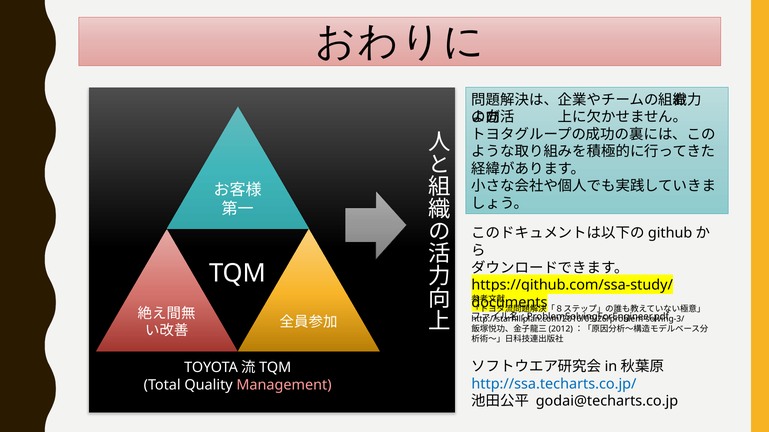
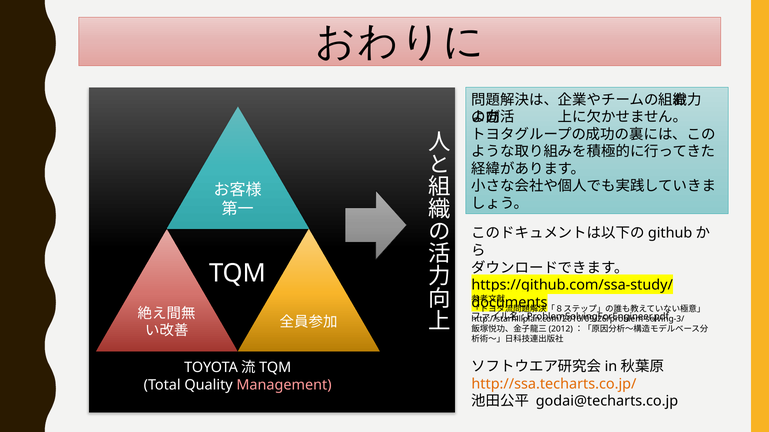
http://ssa.techarts.co.jp/ colour: blue -> orange (554, 384)
